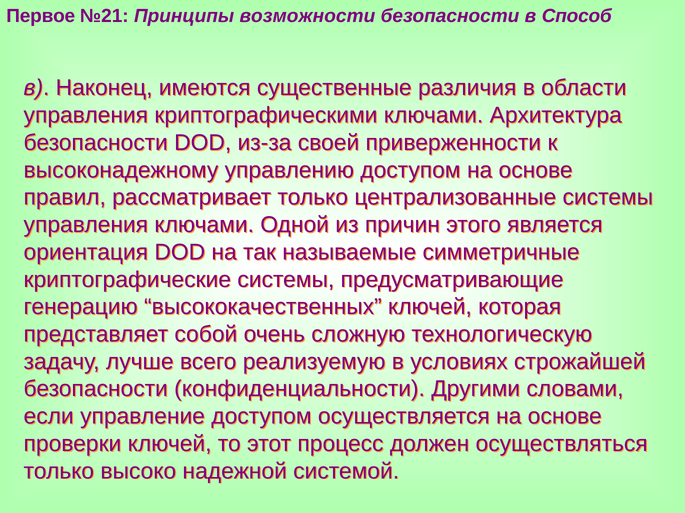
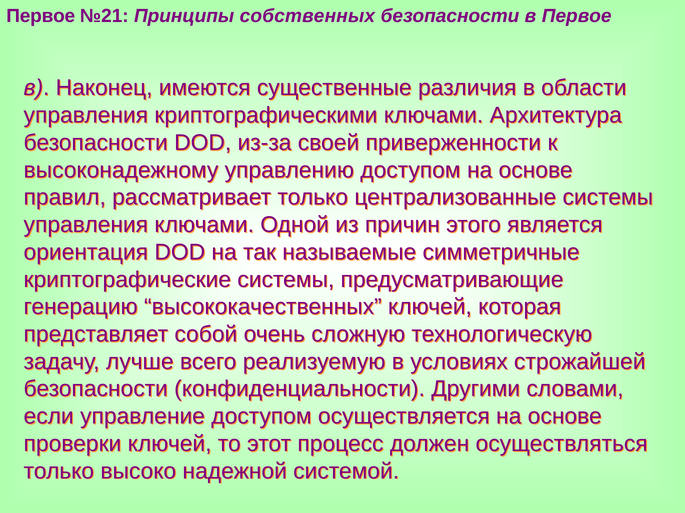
возможности: возможности -> собственных (307, 16)
в Способ: Способ -> Первое (577, 16)
